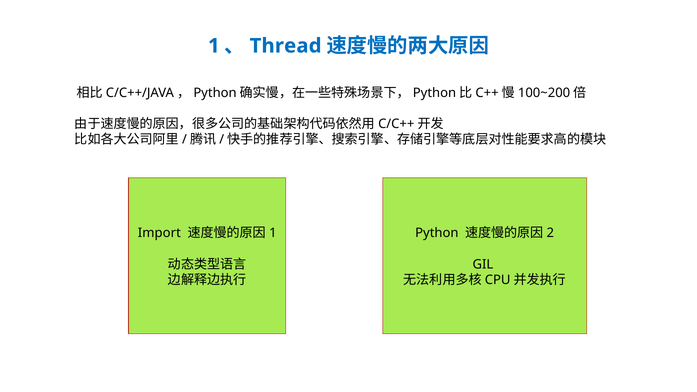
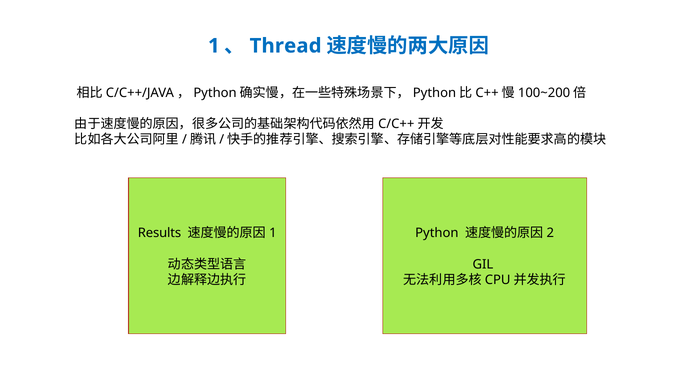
Import: Import -> Results (159, 233)
